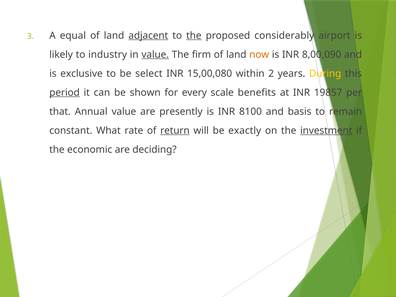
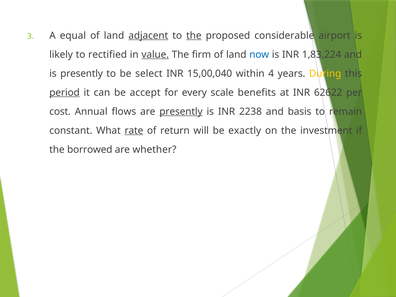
considerably: considerably -> considerable (284, 36)
industry: industry -> rectified (108, 55)
now colour: orange -> blue (259, 55)
8,00,090: 8,00,090 -> 1,83,224 (322, 55)
is exclusive: exclusive -> presently (82, 74)
15,00,080: 15,00,080 -> 15,00,040 (210, 74)
2: 2 -> 4 (271, 74)
shown: shown -> accept (145, 93)
19857: 19857 -> 62622 (328, 93)
that: that -> cost (60, 112)
Annual value: value -> flows (124, 112)
presently underline: none -> present (181, 112)
8100: 8100 -> 2238 (250, 112)
rate underline: none -> present (134, 131)
return underline: present -> none (175, 131)
investment underline: present -> none (326, 131)
economic: economic -> borrowed (90, 150)
deciding: deciding -> whether (154, 150)
